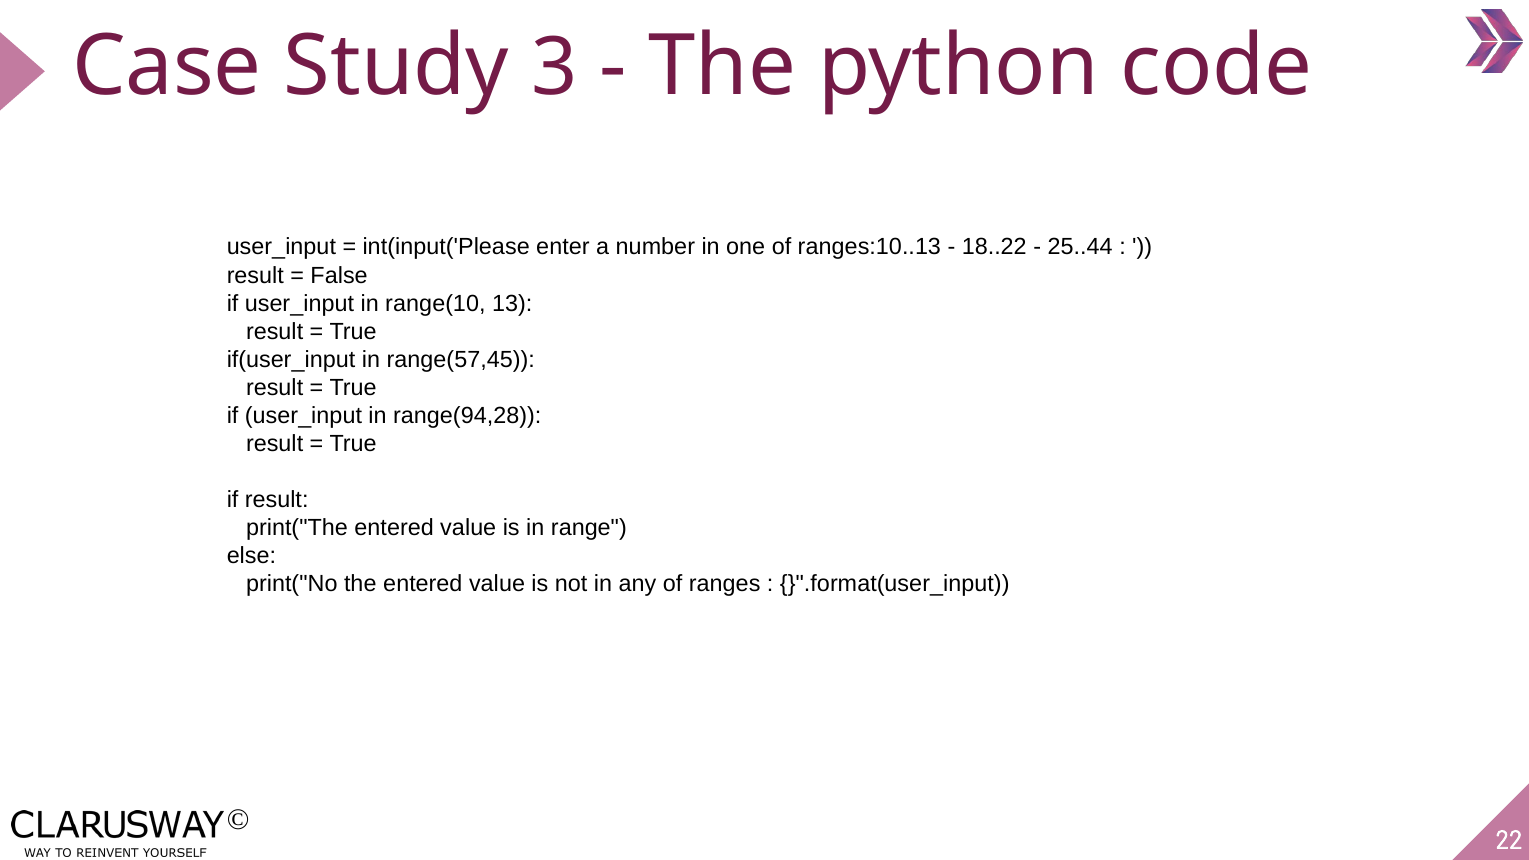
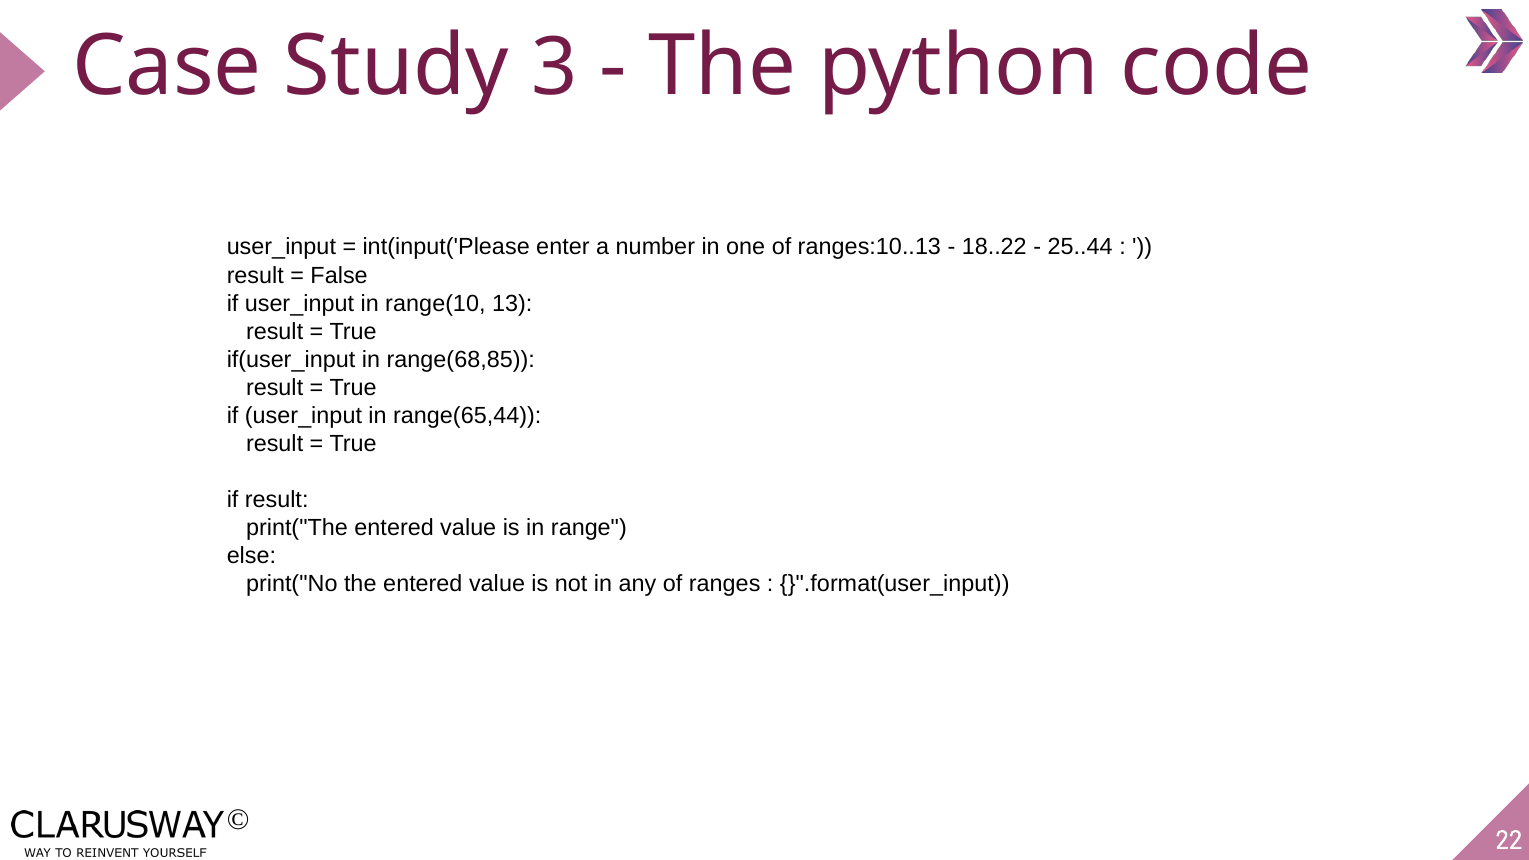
range(57,45: range(57,45 -> range(68,85 (461, 359)
range(94,28: range(94,28 -> range(65,44 (467, 416)
